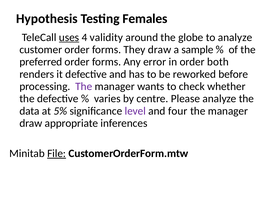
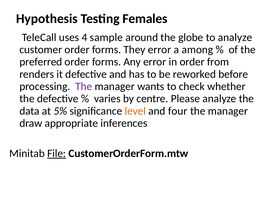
uses underline: present -> none (69, 37)
validity: validity -> sample (106, 37)
They draw: draw -> error (160, 50)
sample: sample -> among (197, 50)
both: both -> from (218, 62)
level colour: purple -> orange (135, 111)
